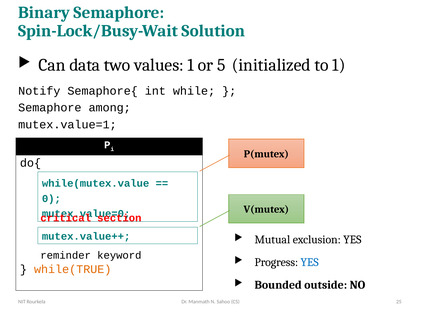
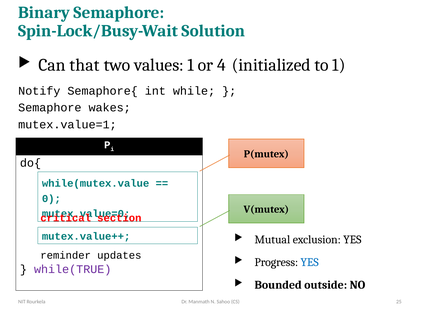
data: data -> that (85, 65)
5: 5 -> 4 (221, 65)
among: among -> wakes (110, 108)
keyword: keyword -> updates (119, 255)
while(TRUE colour: orange -> purple (73, 269)
